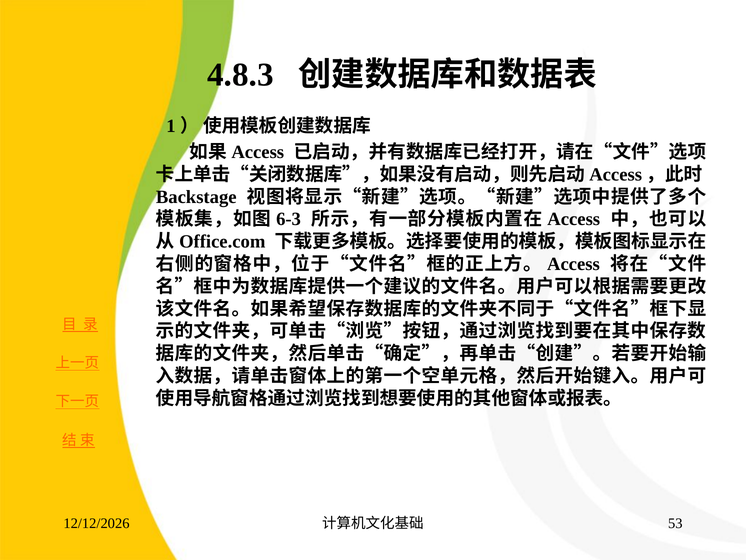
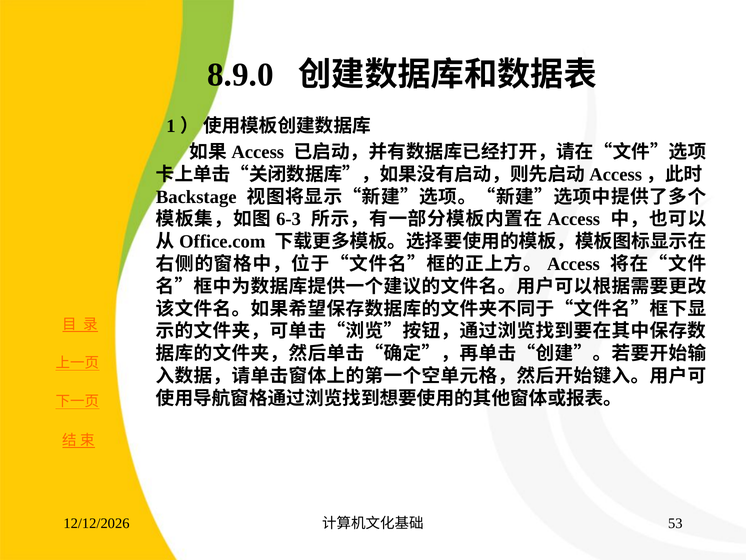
4.8.3: 4.8.3 -> 8.9.0 (240, 74)
